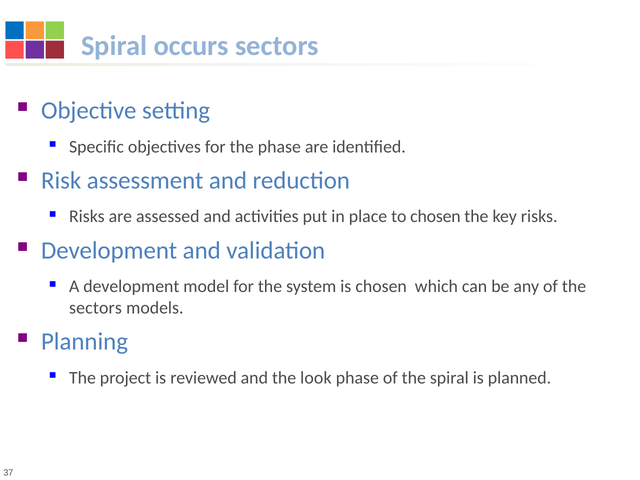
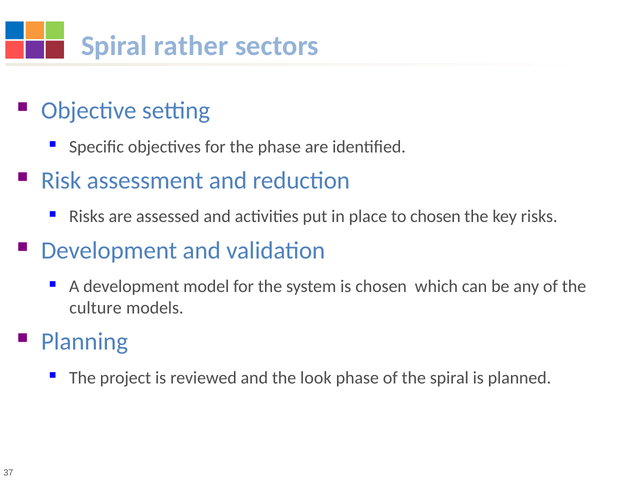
occurs: occurs -> rather (191, 46)
sectors: sectors -> culture (95, 308)
